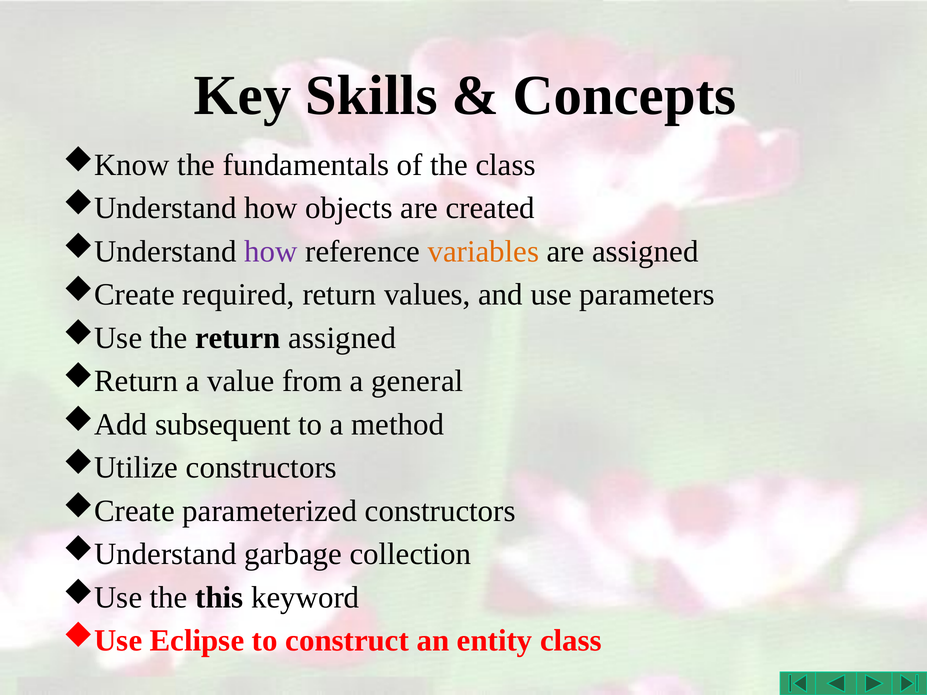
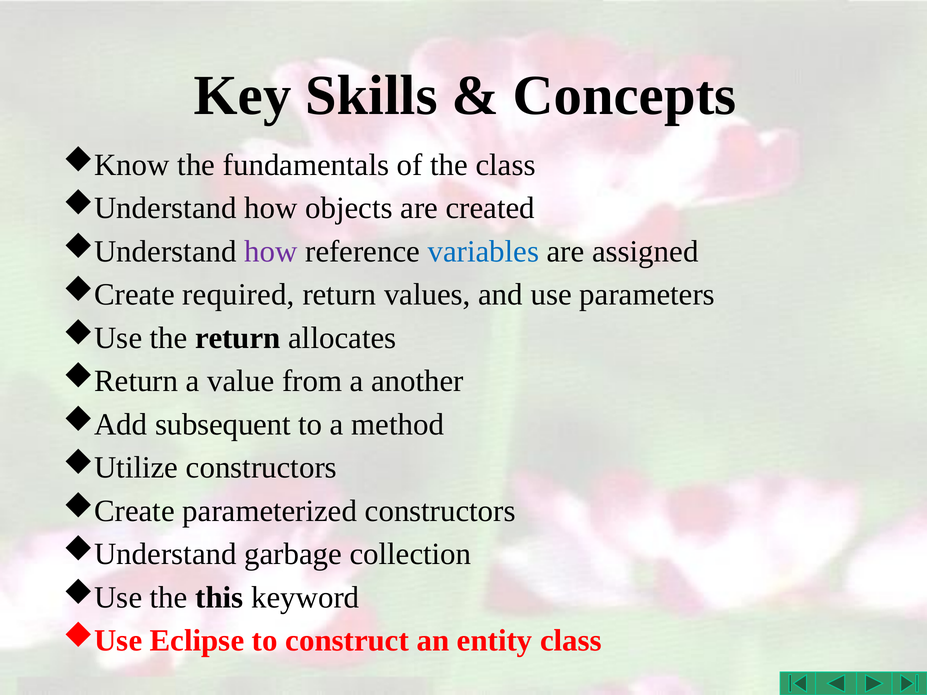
variables colour: orange -> blue (483, 252)
return assigned: assigned -> allocates (342, 338)
general: general -> another (417, 381)
